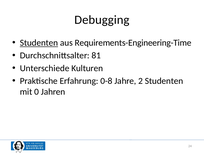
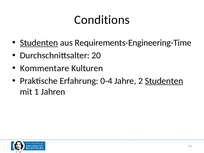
Debugging: Debugging -> Conditions (102, 20)
81: 81 -> 20 (96, 55)
Unterschiede: Unterschiede -> Kommentare (45, 68)
0-8: 0-8 -> 0-4 (106, 81)
Studenten underline: none -> present (164, 81)
0: 0 -> 1 (37, 92)
